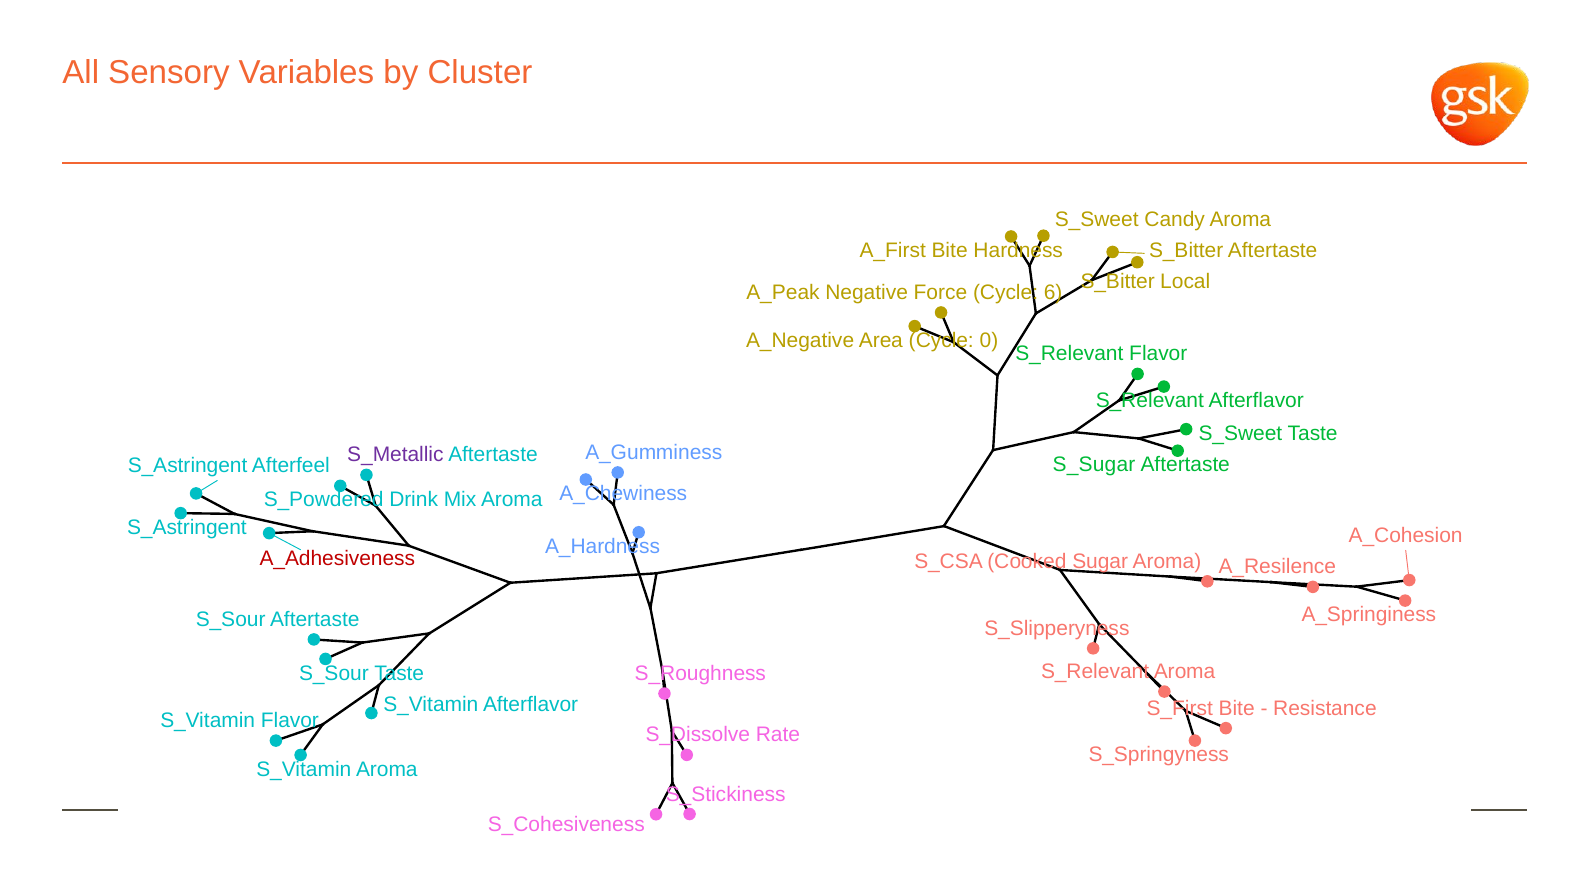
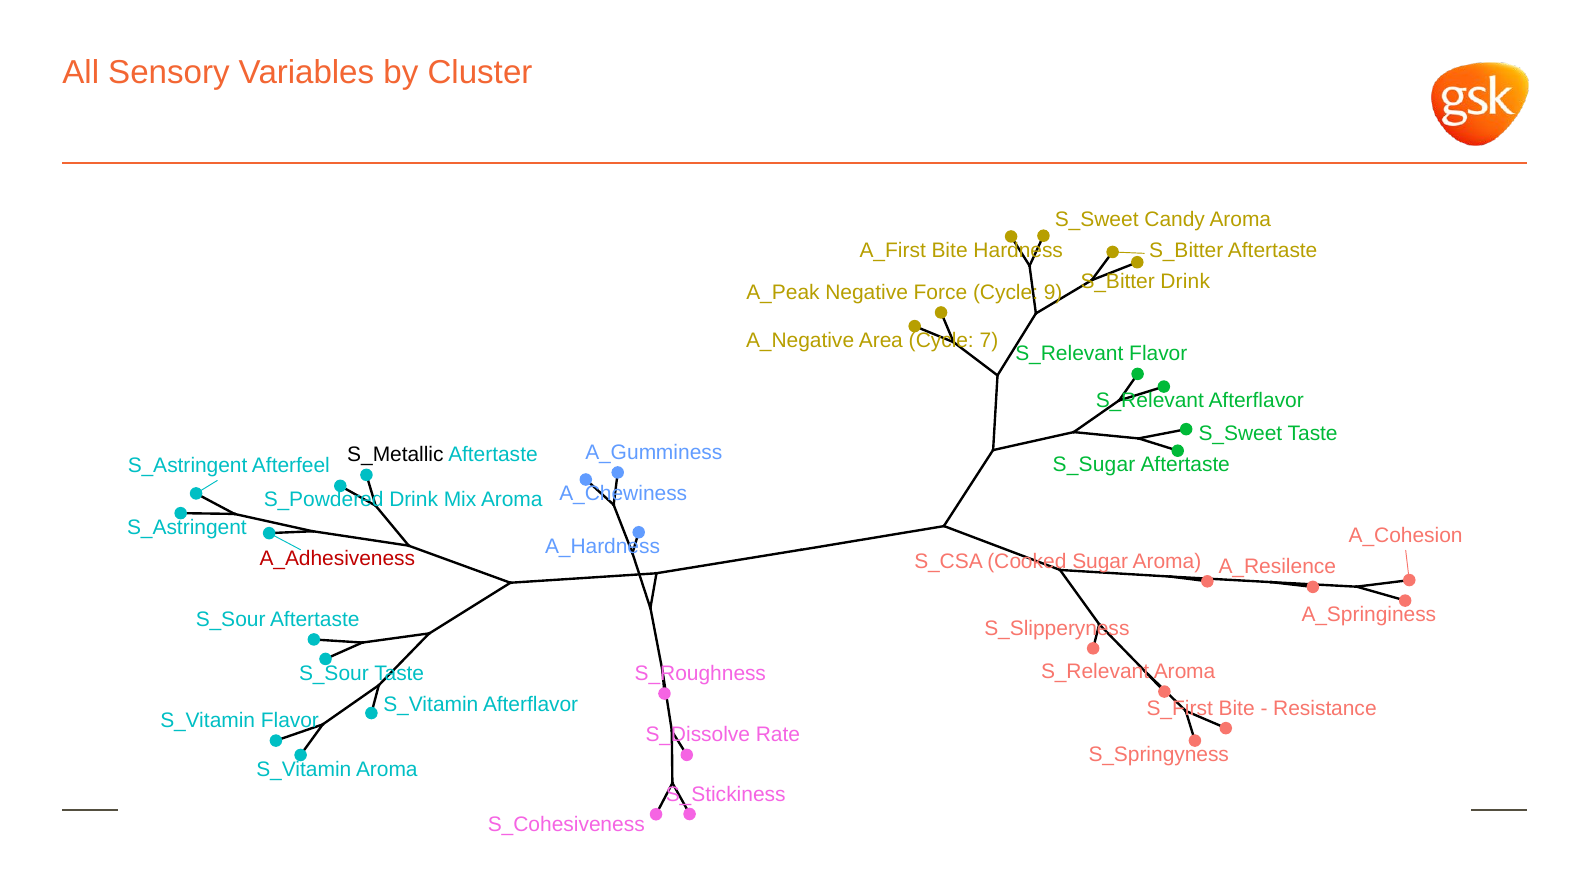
S_Bitter Local: Local -> Drink (1185, 281)
6: 6 -> 9 (1053, 292)
0: 0 -> 7 (989, 340)
S_Metallic colour: purple -> black (395, 455)
